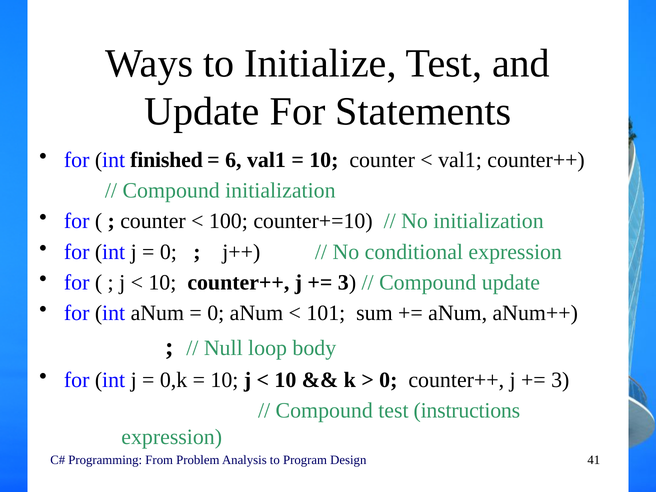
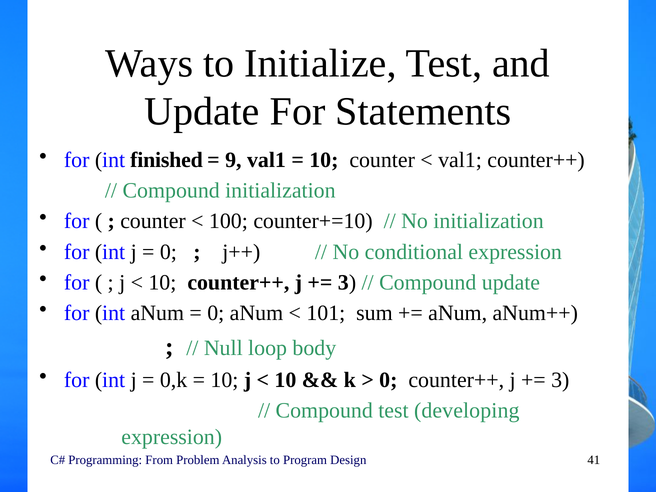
6: 6 -> 9 (233, 160)
instructions: instructions -> developing (467, 411)
